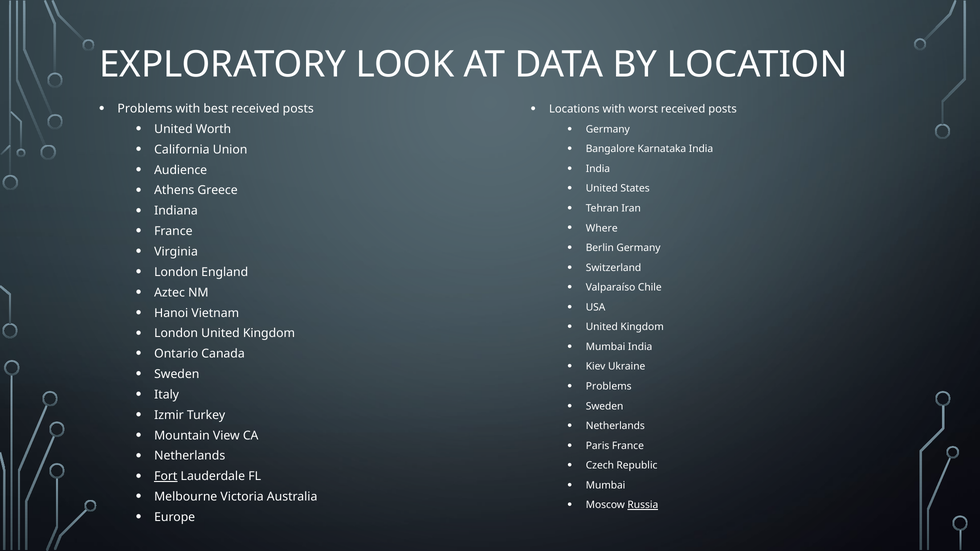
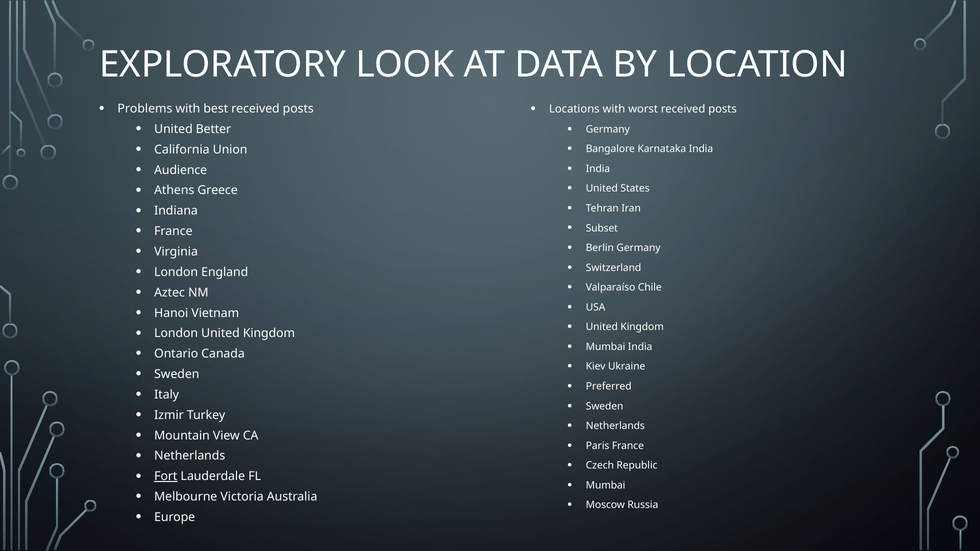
Worth: Worth -> Better (213, 129)
Where: Where -> Subset (602, 228)
Problems: Problems -> Preferred (609, 387)
Russia underline: present -> none (643, 505)
